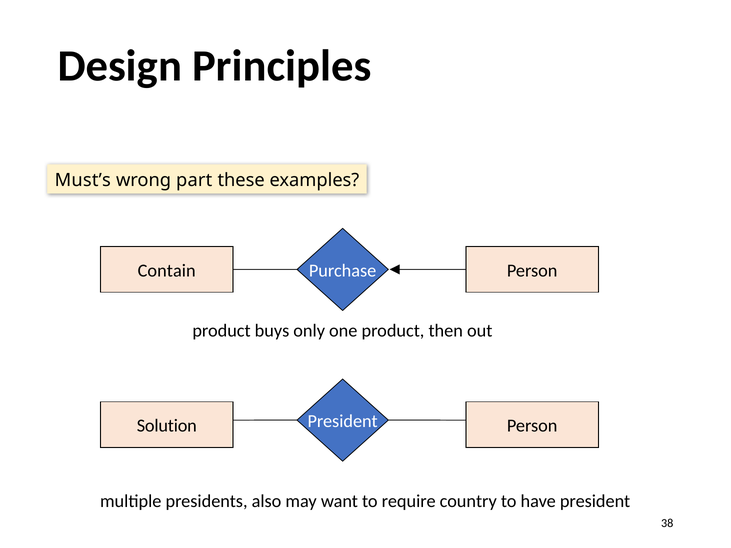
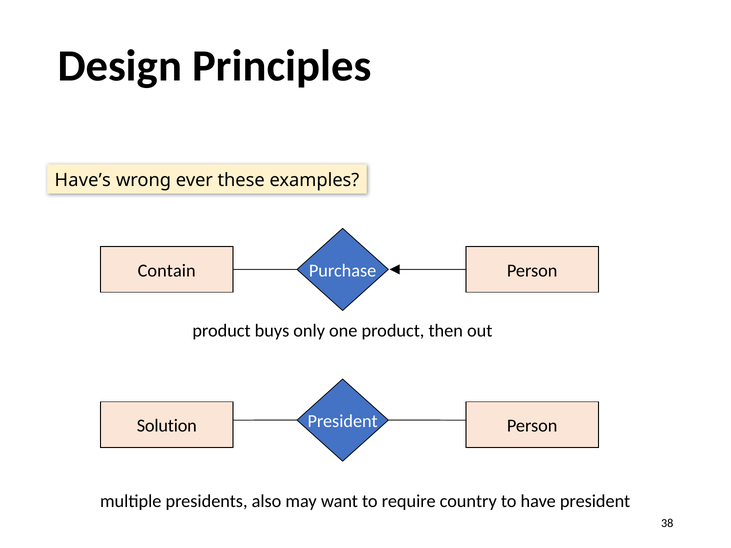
Must’s: Must’s -> Have’s (83, 180)
part: part -> ever (194, 180)
